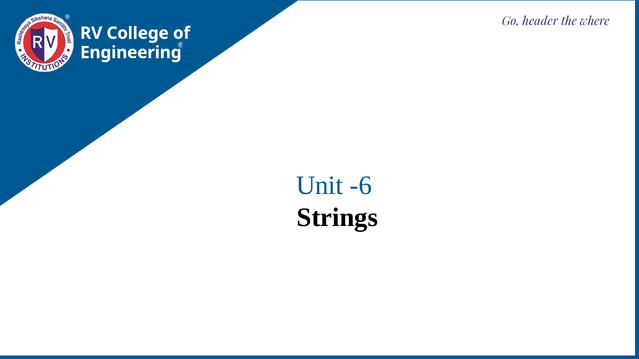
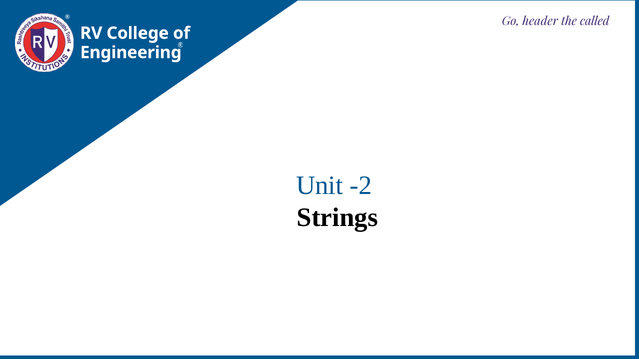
where: where -> called (595, 21)
-6: -6 -> -2 (361, 186)
